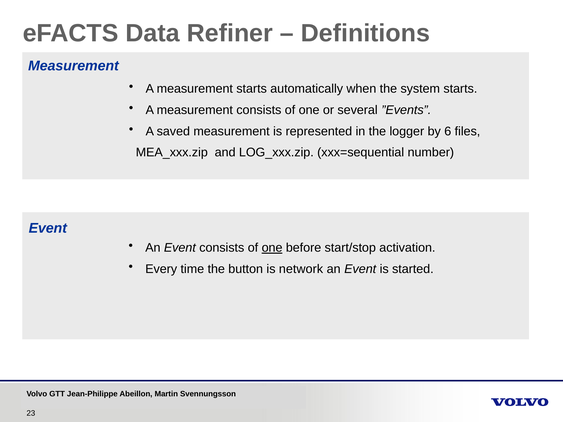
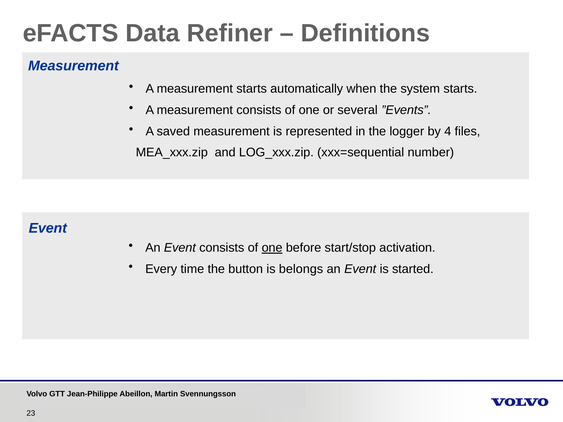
6: 6 -> 4 (448, 131)
network: network -> belongs (301, 269)
